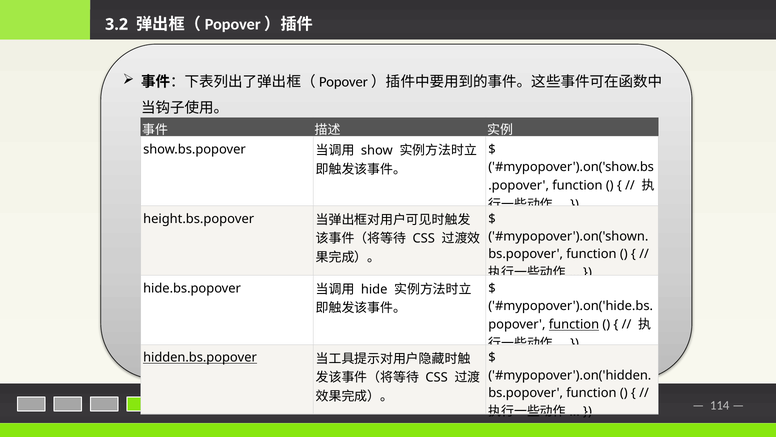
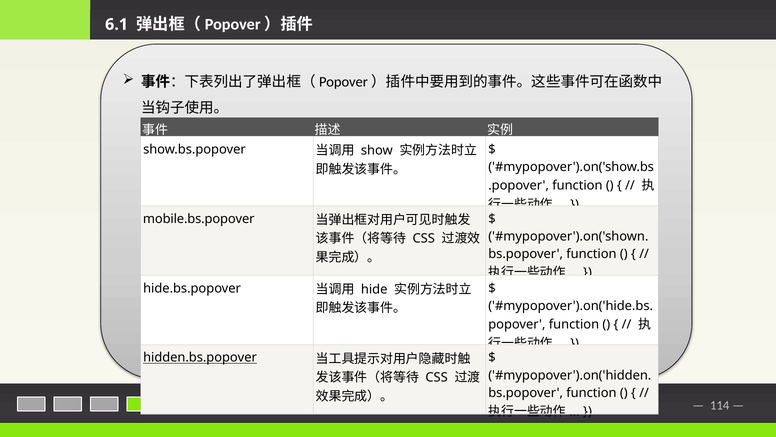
3.2: 3.2 -> 6.1 (117, 24)
height.bs.popover: height.bs.popover -> mobile.bs.popover (199, 219)
function underline: present -> none (574, 324)
